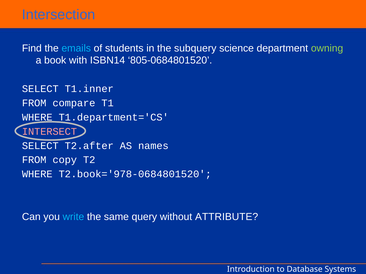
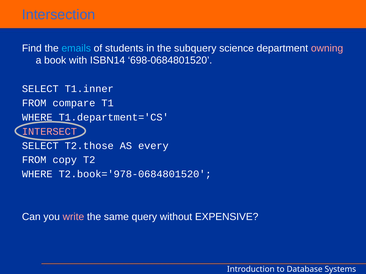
owning colour: light green -> pink (327, 48)
805-0684801520: 805-0684801520 -> 698-0684801520 (170, 61)
T2.after: T2.after -> T2.those (89, 146)
names: names -> every (153, 146)
write colour: light blue -> pink (73, 217)
ATTRIBUTE: ATTRIBUTE -> EXPENSIVE (227, 217)
